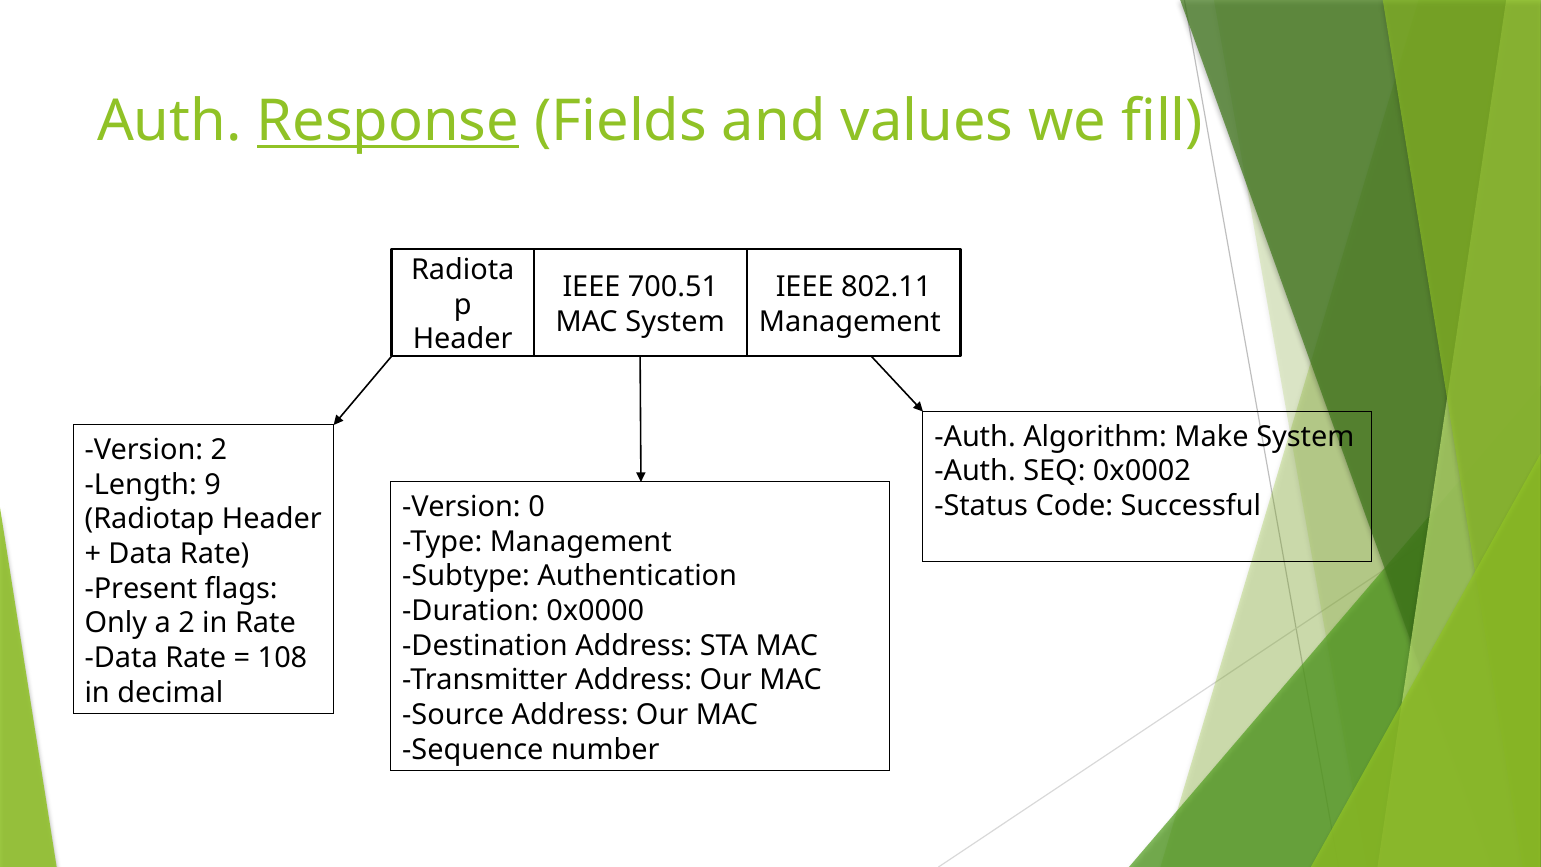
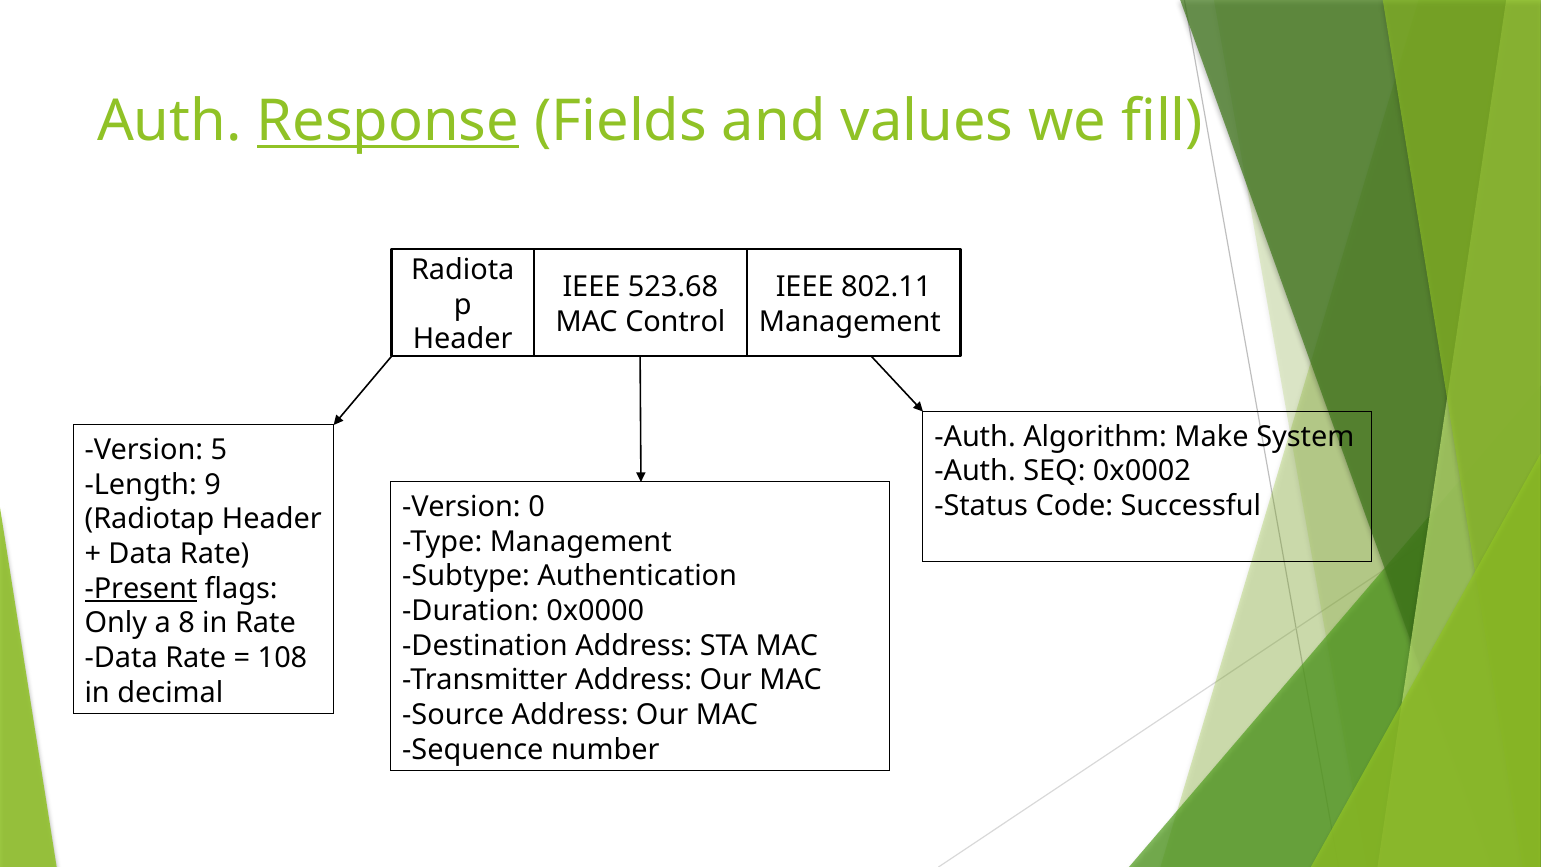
700.51: 700.51 -> 523.68 (673, 287)
MAC System: System -> Control (675, 322)
Version 2: 2 -> 5 (219, 450)
Present underline: none -> present (141, 589)
a 2: 2 -> 8 (187, 623)
